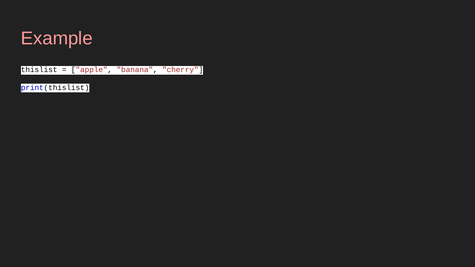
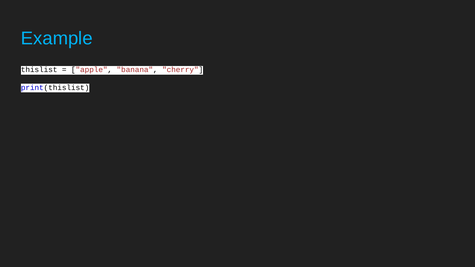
Example colour: pink -> light blue (57, 38)
